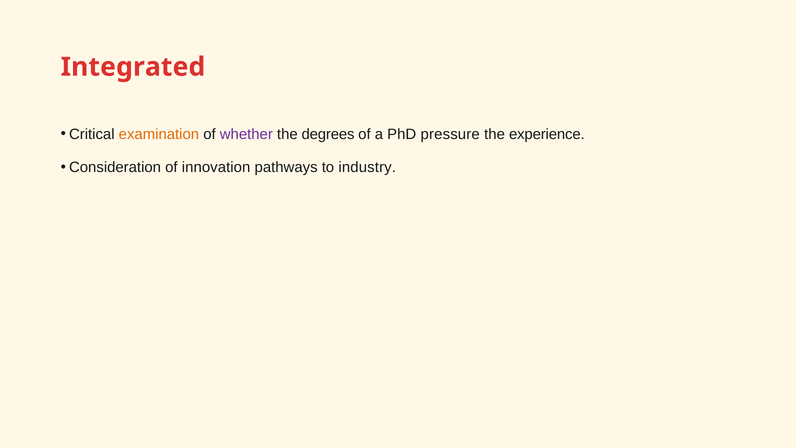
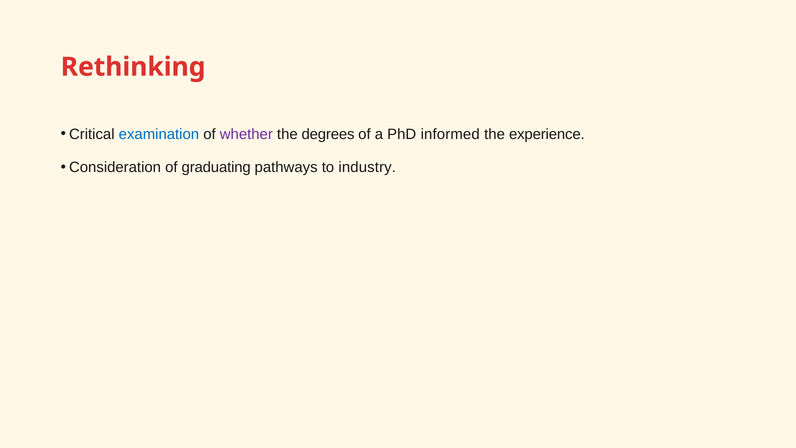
Integrated: Integrated -> Rethinking (133, 67)
examination colour: orange -> blue (159, 134)
pressure: pressure -> informed (450, 134)
innovation: innovation -> graduating (216, 167)
